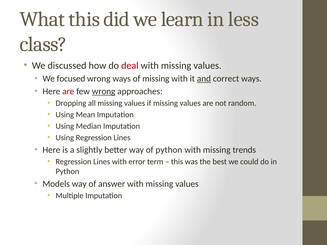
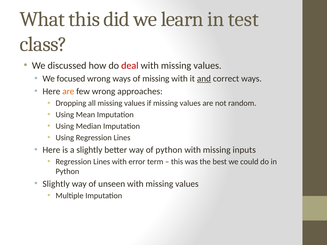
less: less -> test (243, 19)
are colour: red -> orange (68, 91)
wrong underline: present -> none (104, 91)
trends: trends -> inputs (244, 150)
Models: Models -> Slightly (56, 184)
answer: answer -> unseen (112, 184)
